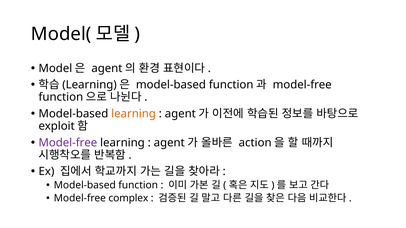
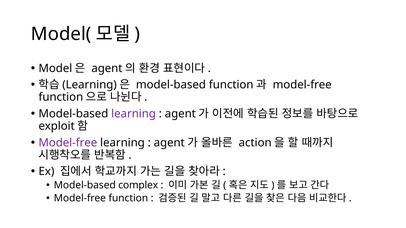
learning colour: orange -> purple (134, 114)
function: function -> complex (138, 186)
complex: complex -> function (128, 199)
